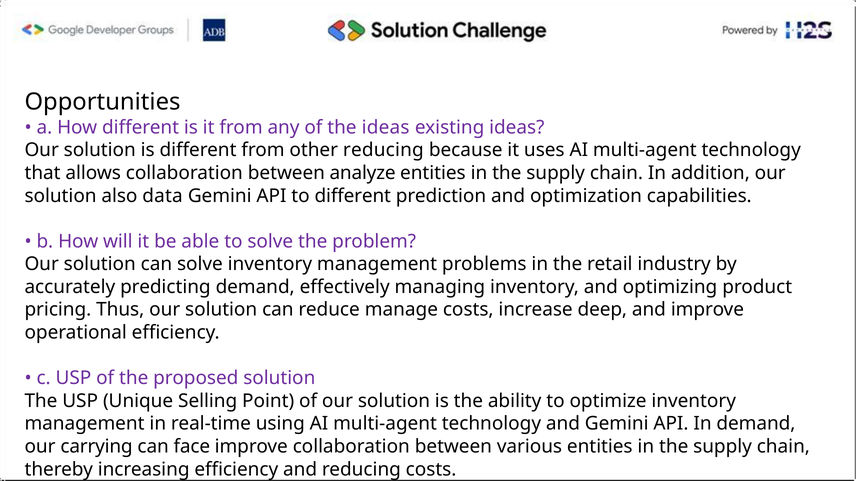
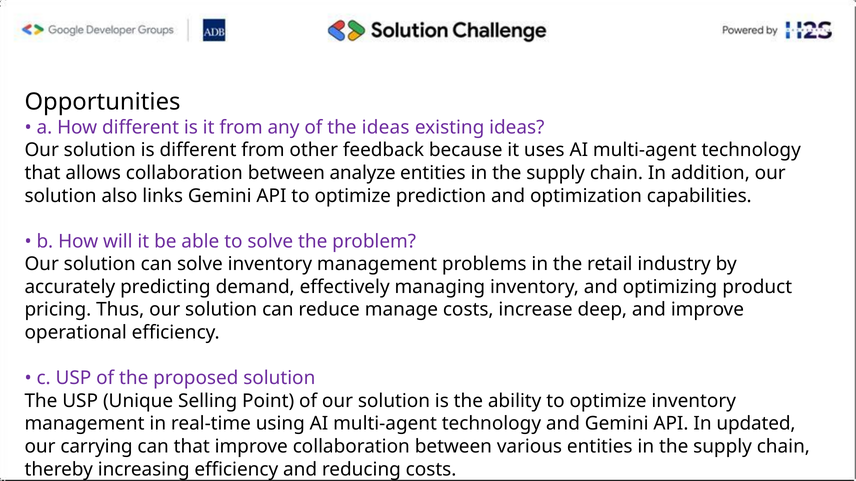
other reducing: reducing -> feedback (383, 150)
data: data -> links (163, 196)
API to different: different -> optimize (353, 196)
In demand: demand -> updated (756, 424)
can face: face -> that (192, 447)
